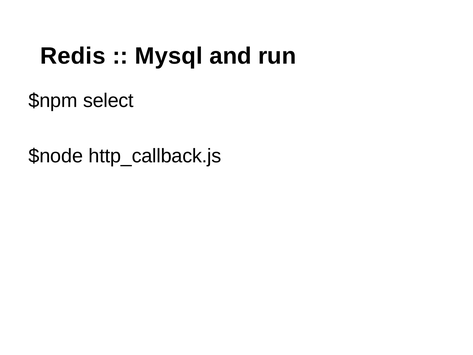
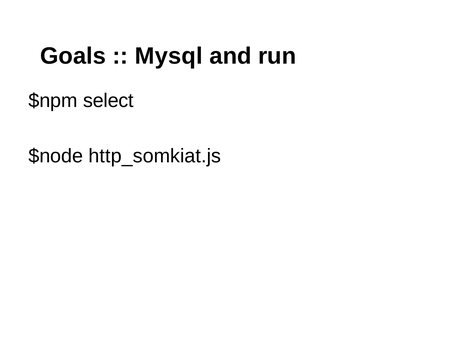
Redis: Redis -> Goals (73, 56)
http_callback.js: http_callback.js -> http_somkiat.js (155, 156)
